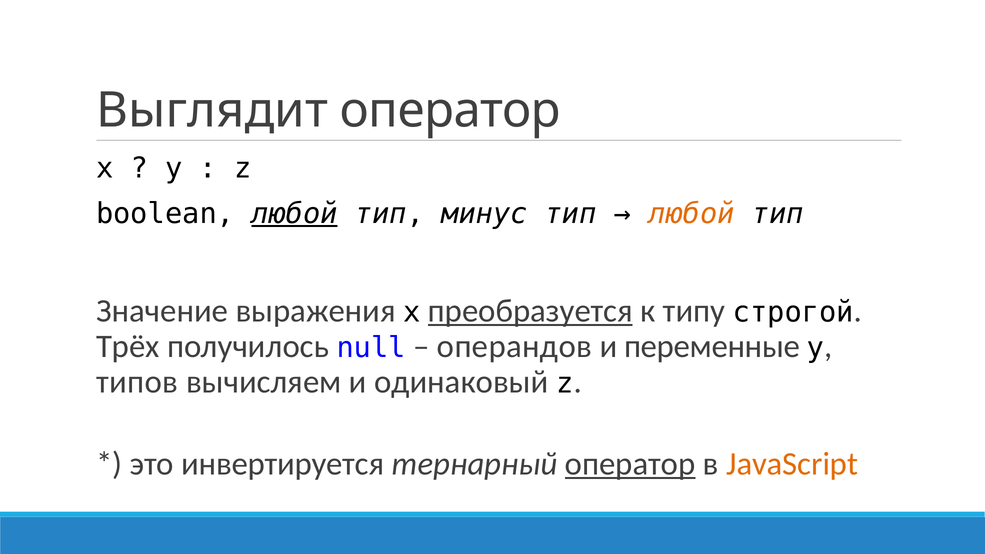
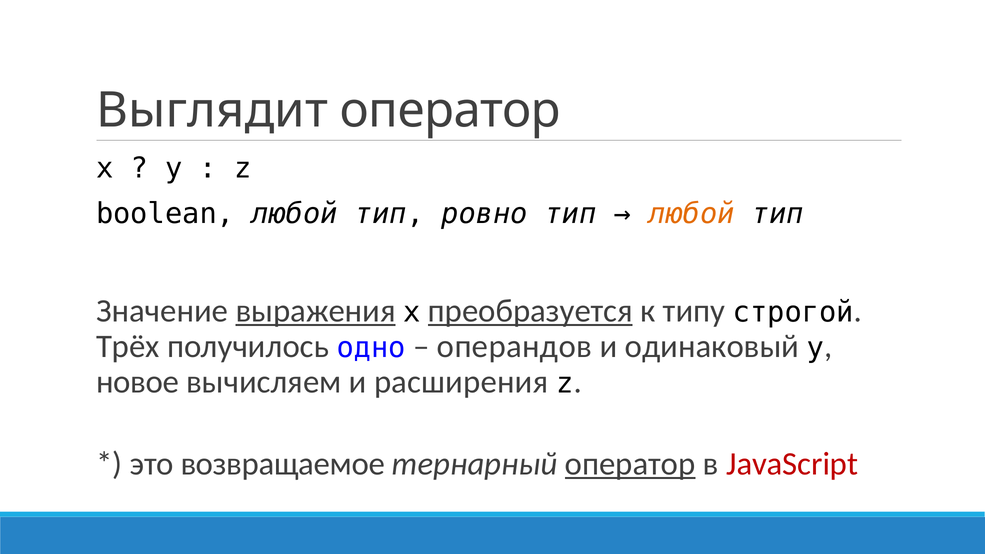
любой underline: present -> none (295, 214)
минус: минус -> ровно (484, 214)
выражения underline: none -> present (316, 311)
null: null -> одно (371, 348)
переменные: переменные -> одинаковый (712, 346)
типов: типов -> новое (138, 382)
одинаковый: одинаковый -> расширения (461, 382)
инвертируется: инвертируется -> возвращаемое (283, 464)
JavaScript colour: orange -> red (792, 464)
